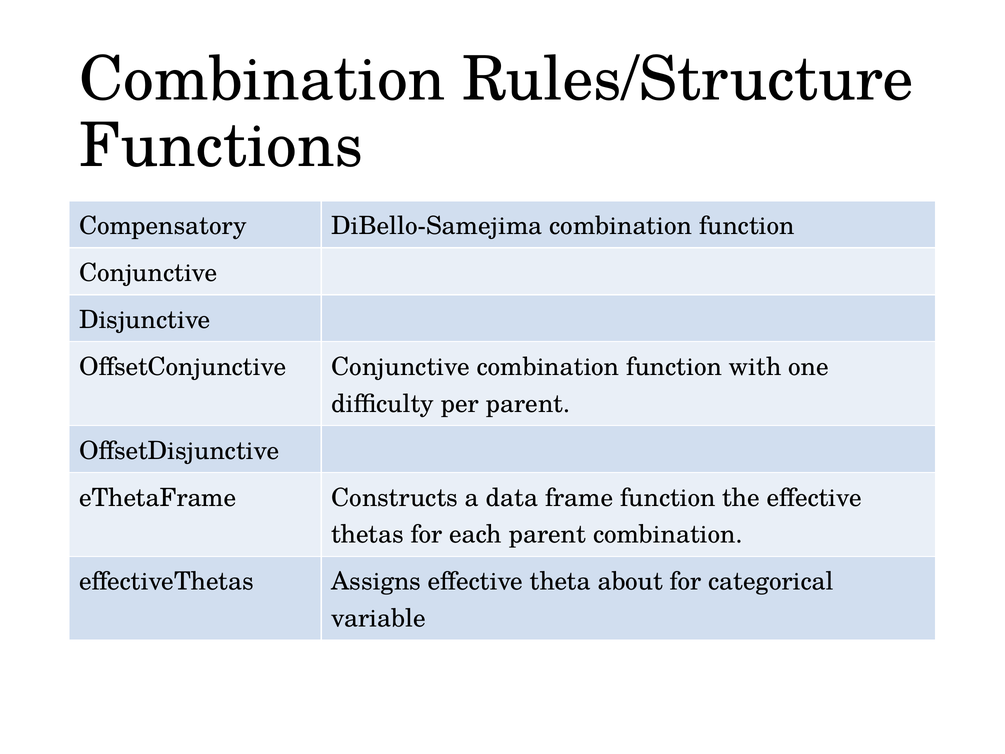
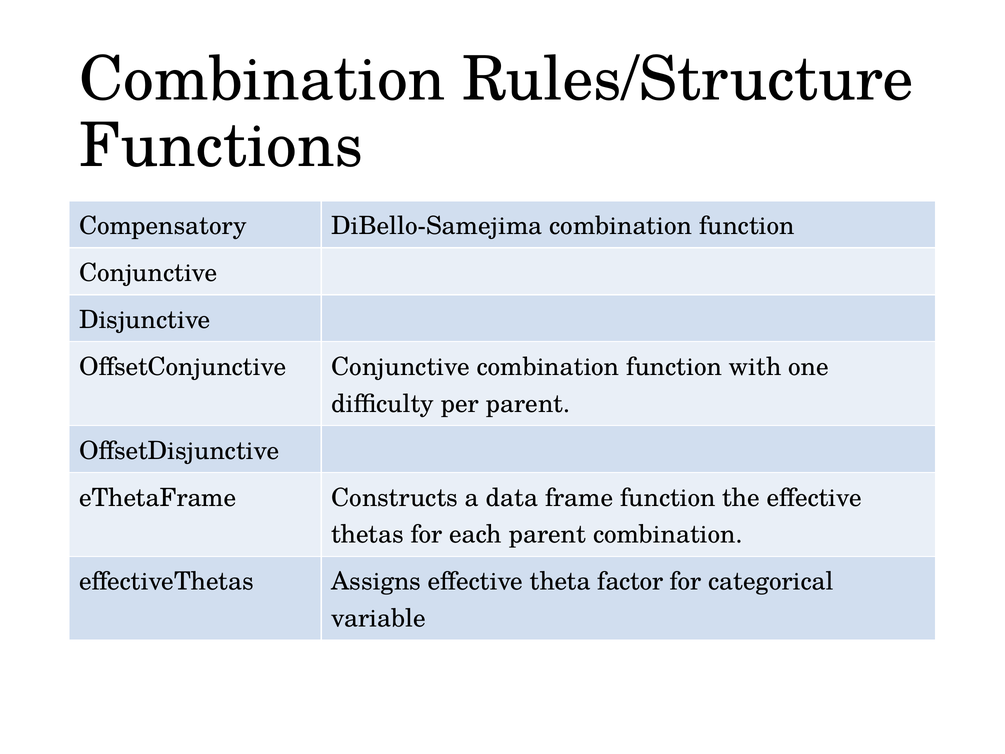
about: about -> factor (630, 581)
